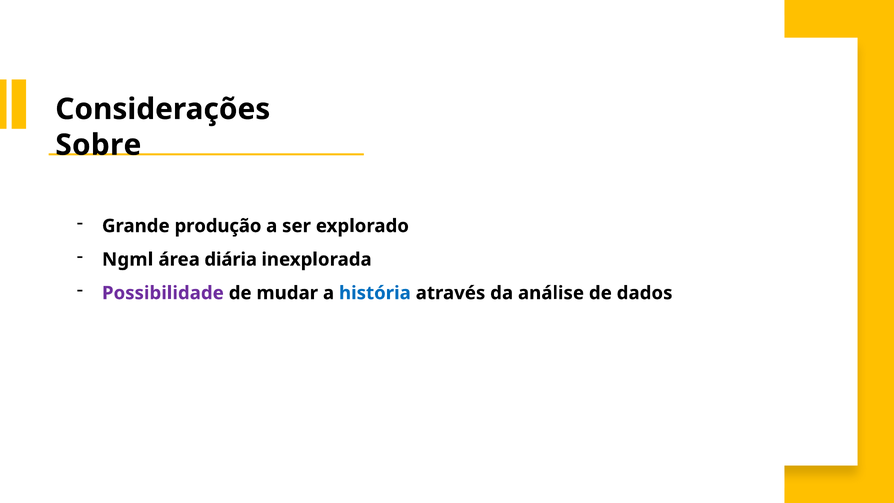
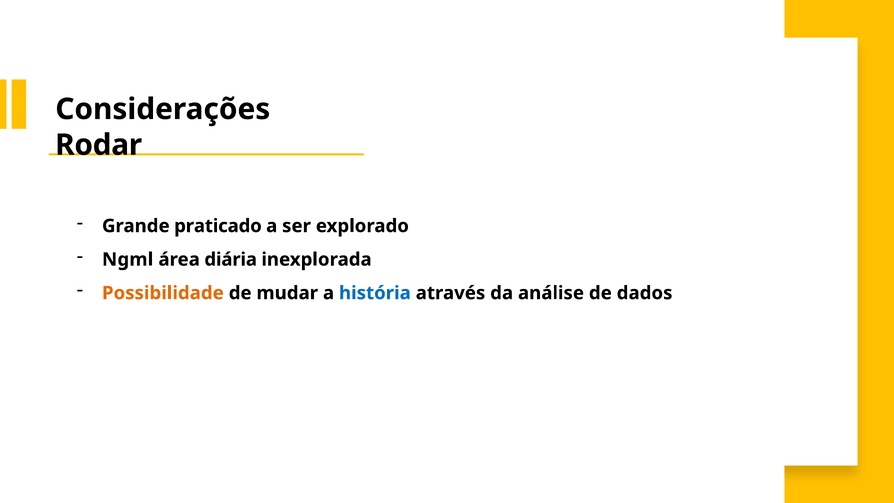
Sobre: Sobre -> Rodar (99, 145)
produção: produção -> praticado (218, 226)
Possibilidade colour: purple -> orange (163, 293)
